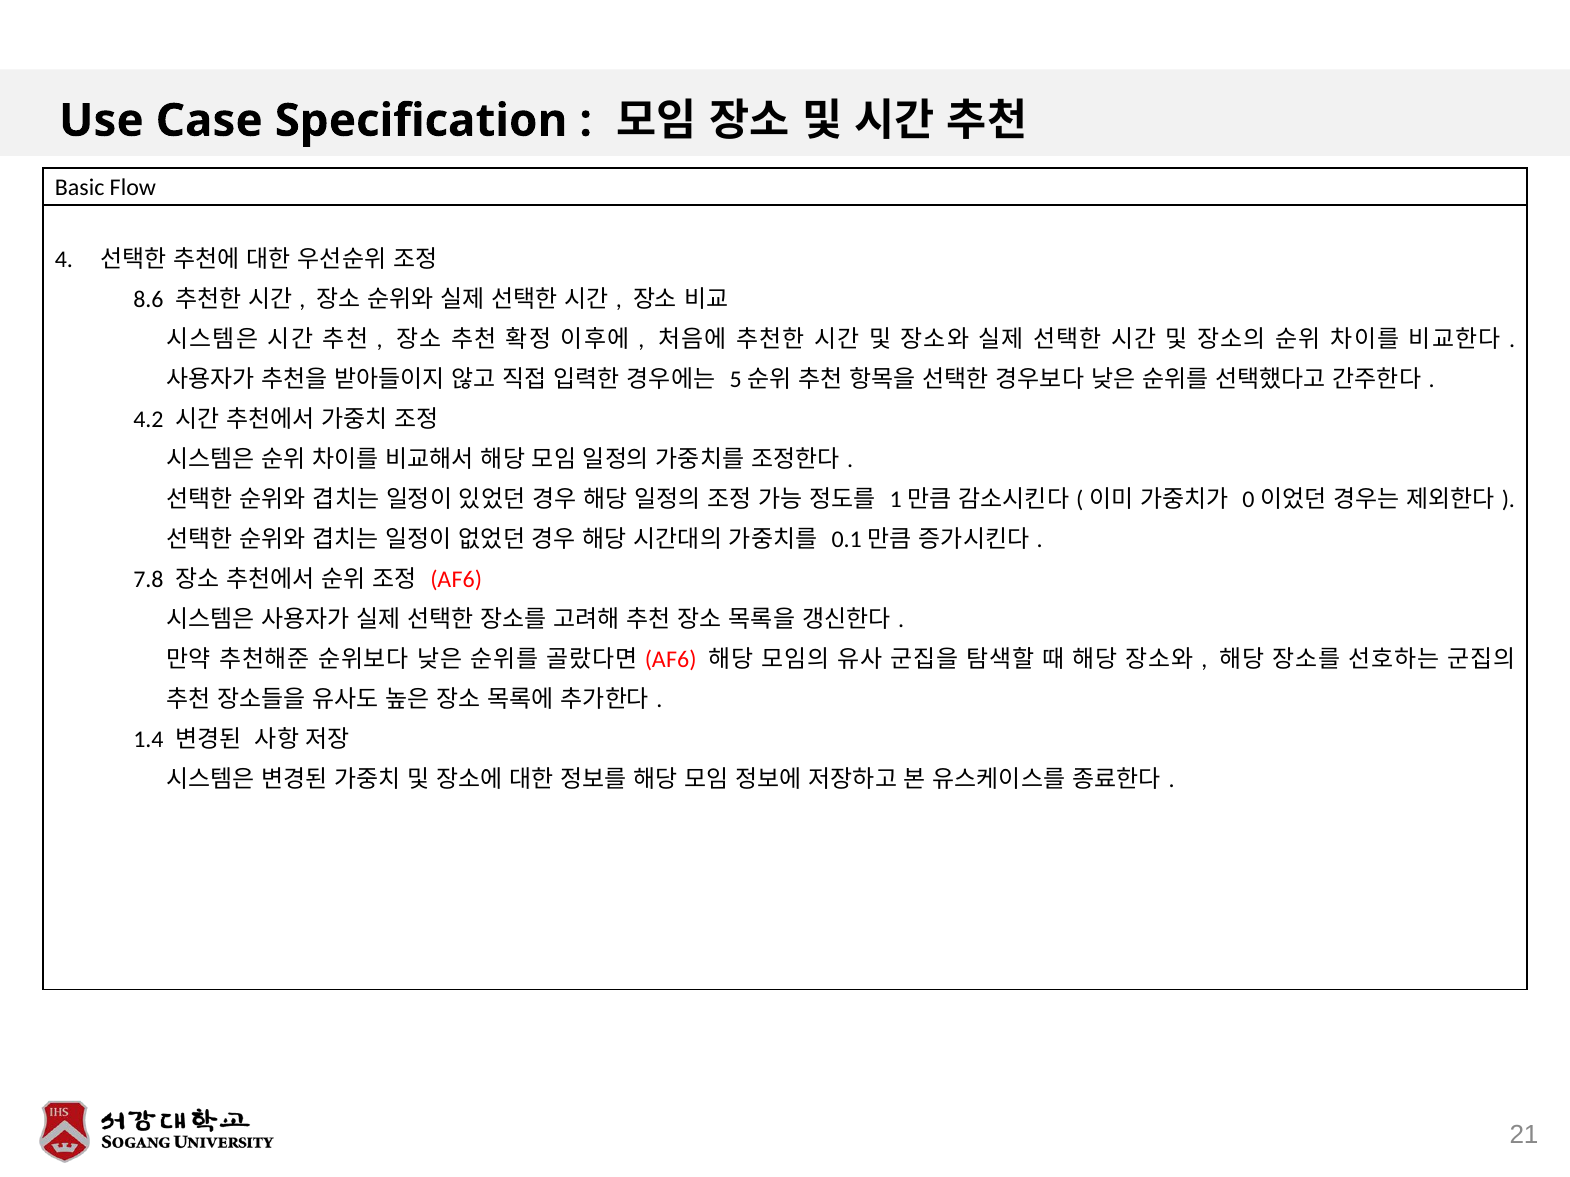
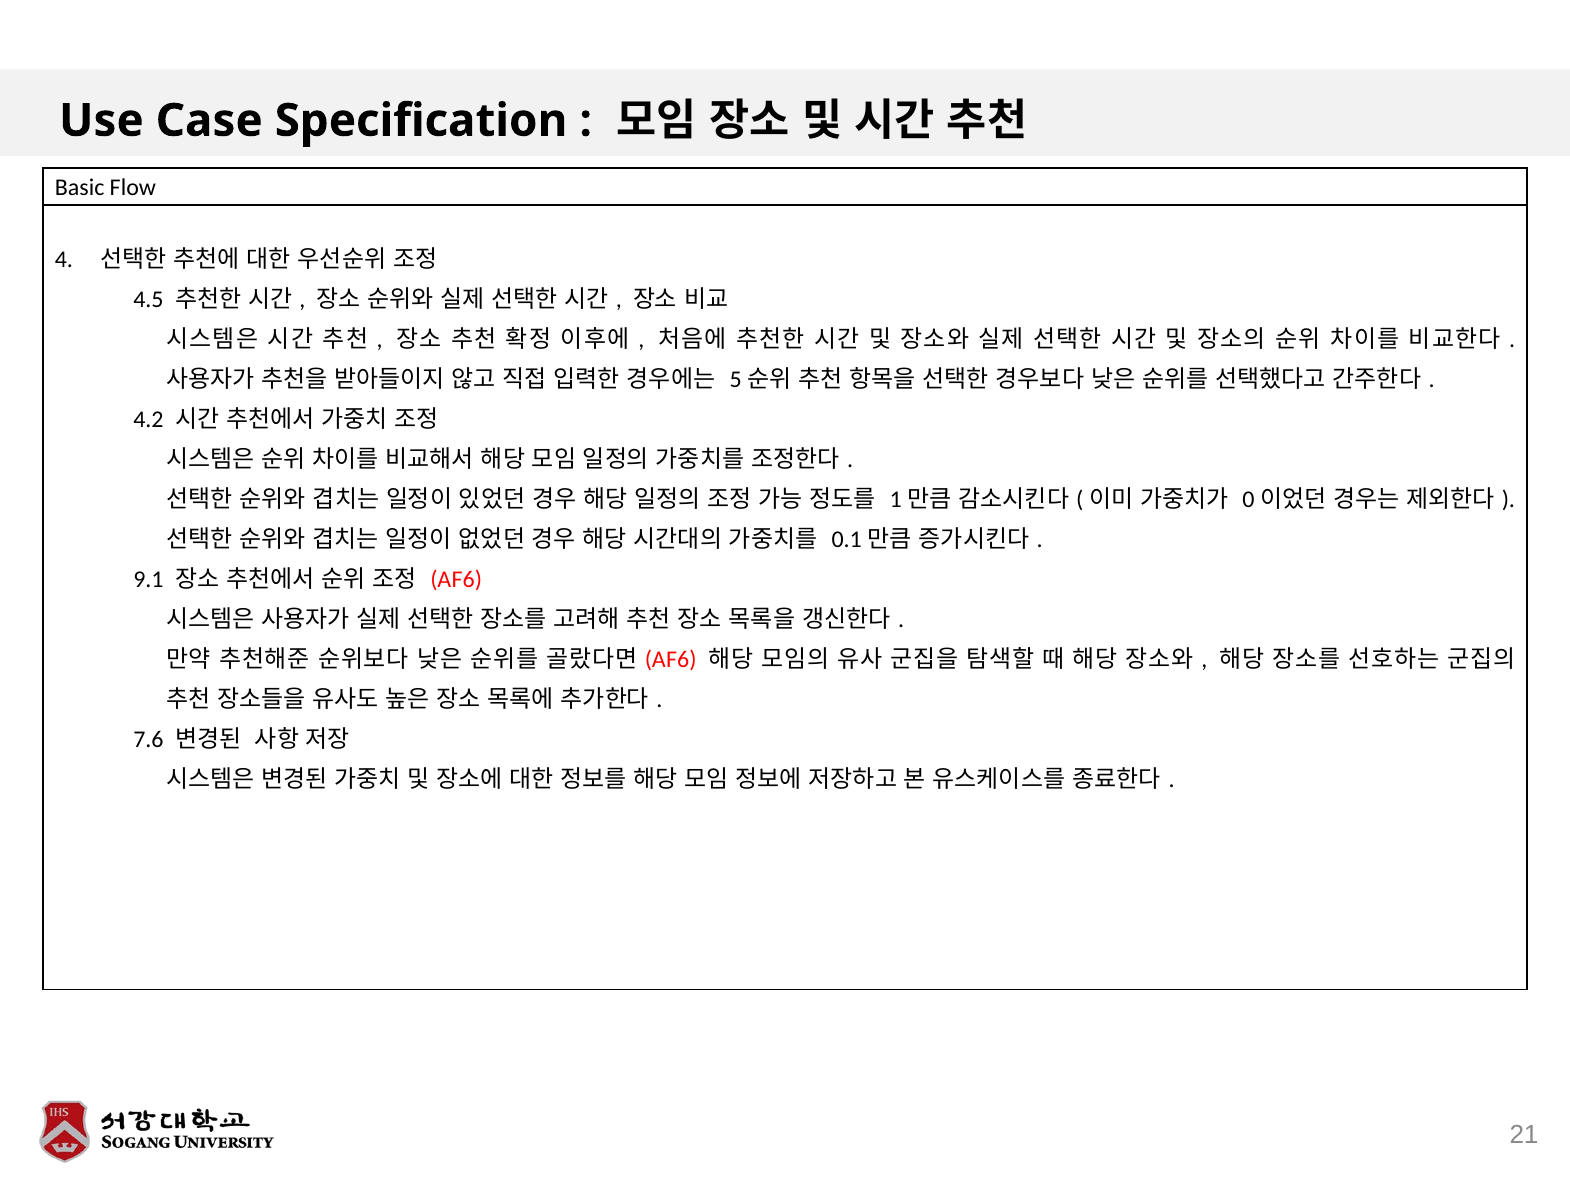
8.6: 8.6 -> 4.5 (149, 300)
7.8: 7.8 -> 9.1 (149, 580)
1.4: 1.4 -> 7.6 (149, 740)
